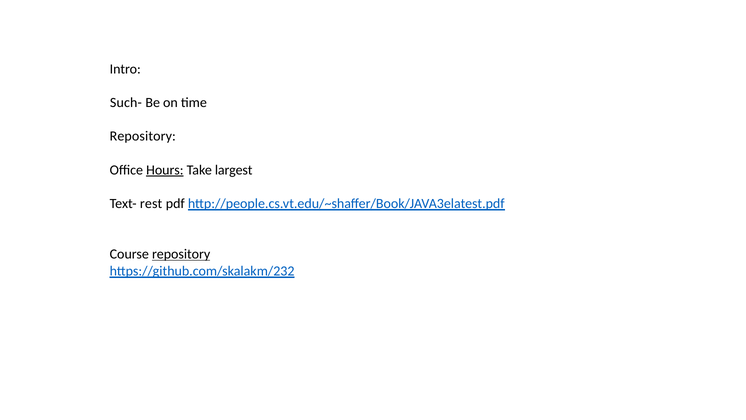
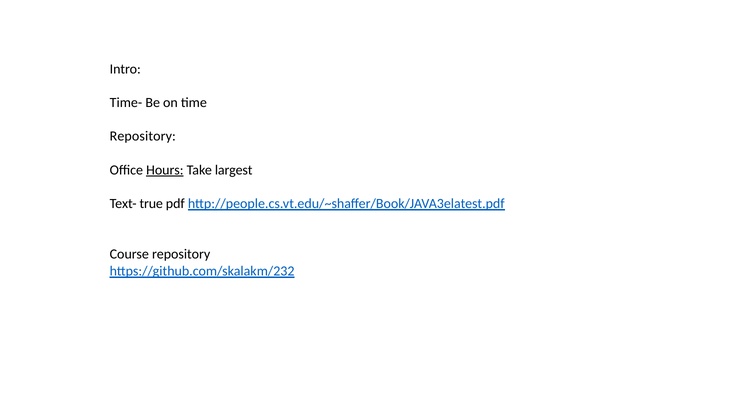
Such-: Such- -> Time- (126, 103)
rest: rest -> true (151, 203)
repository underline: present -> none (181, 254)
